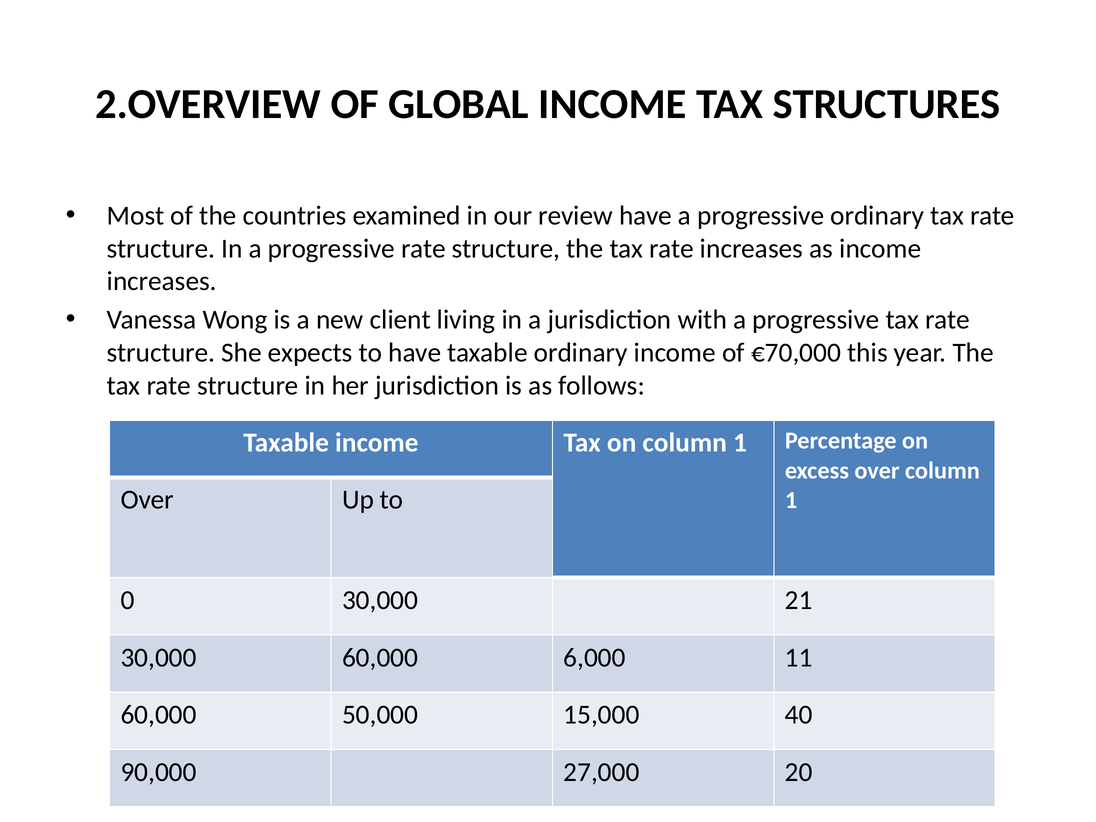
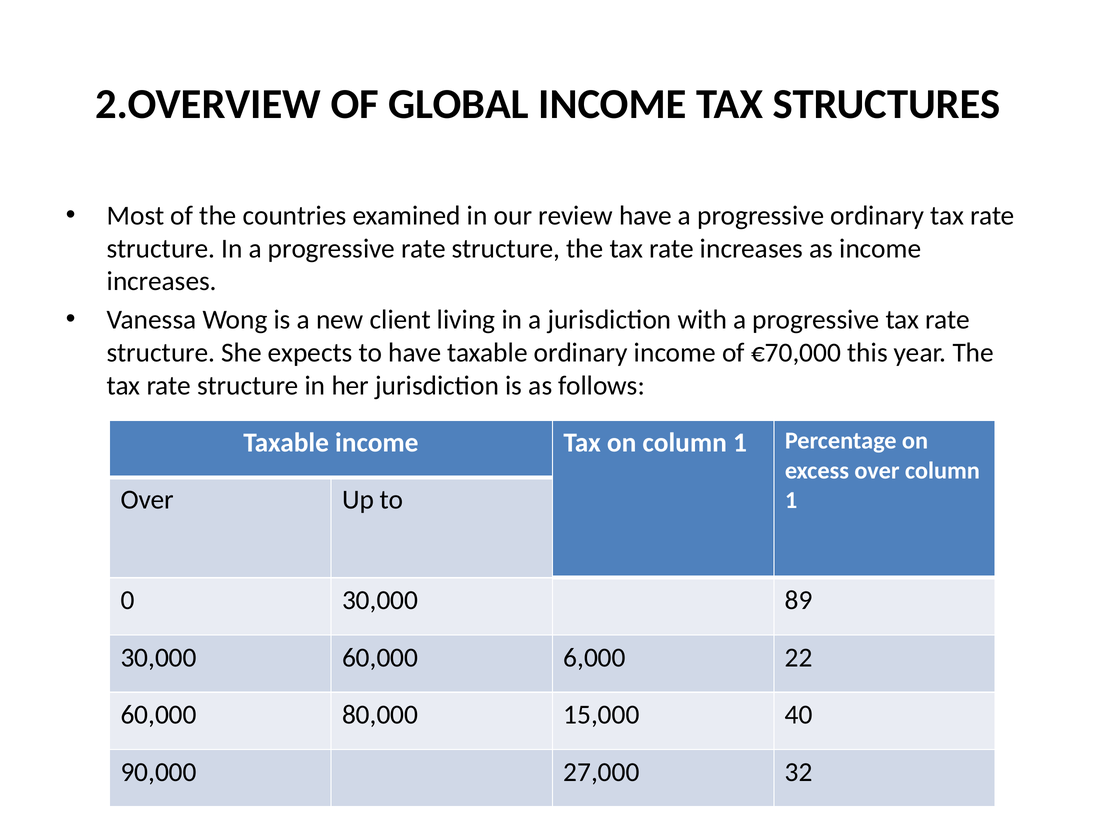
21: 21 -> 89 (799, 600)
11: 11 -> 22 (799, 658)
50,000: 50,000 -> 80,000 (380, 715)
20: 20 -> 32 (799, 772)
